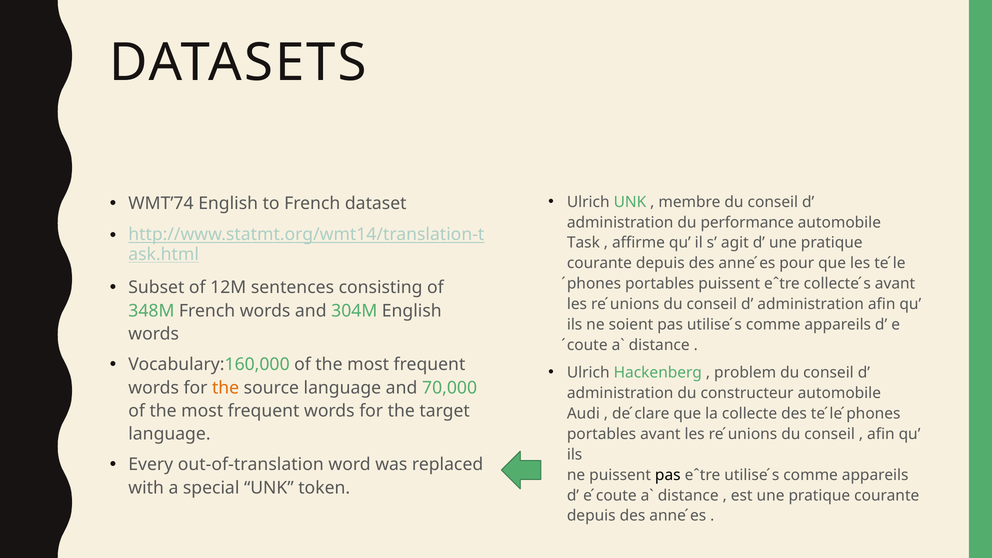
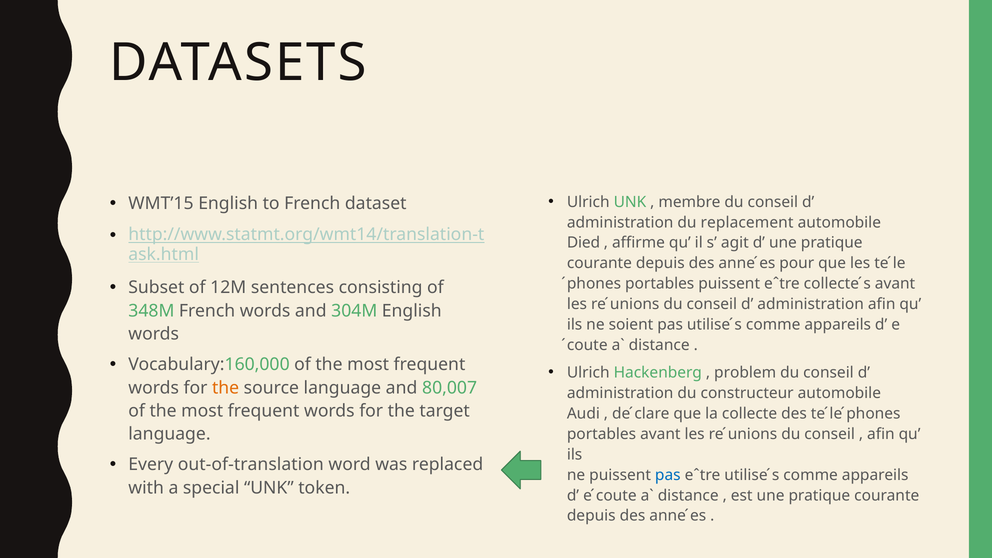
WMT’74: WMT’74 -> WMT’15 (161, 204)
performance: performance -> replacement (747, 222)
Task: Task -> Died (583, 243)
70,000: 70,000 -> 80,007 (450, 388)
pas colour: black -> blue (668, 475)
